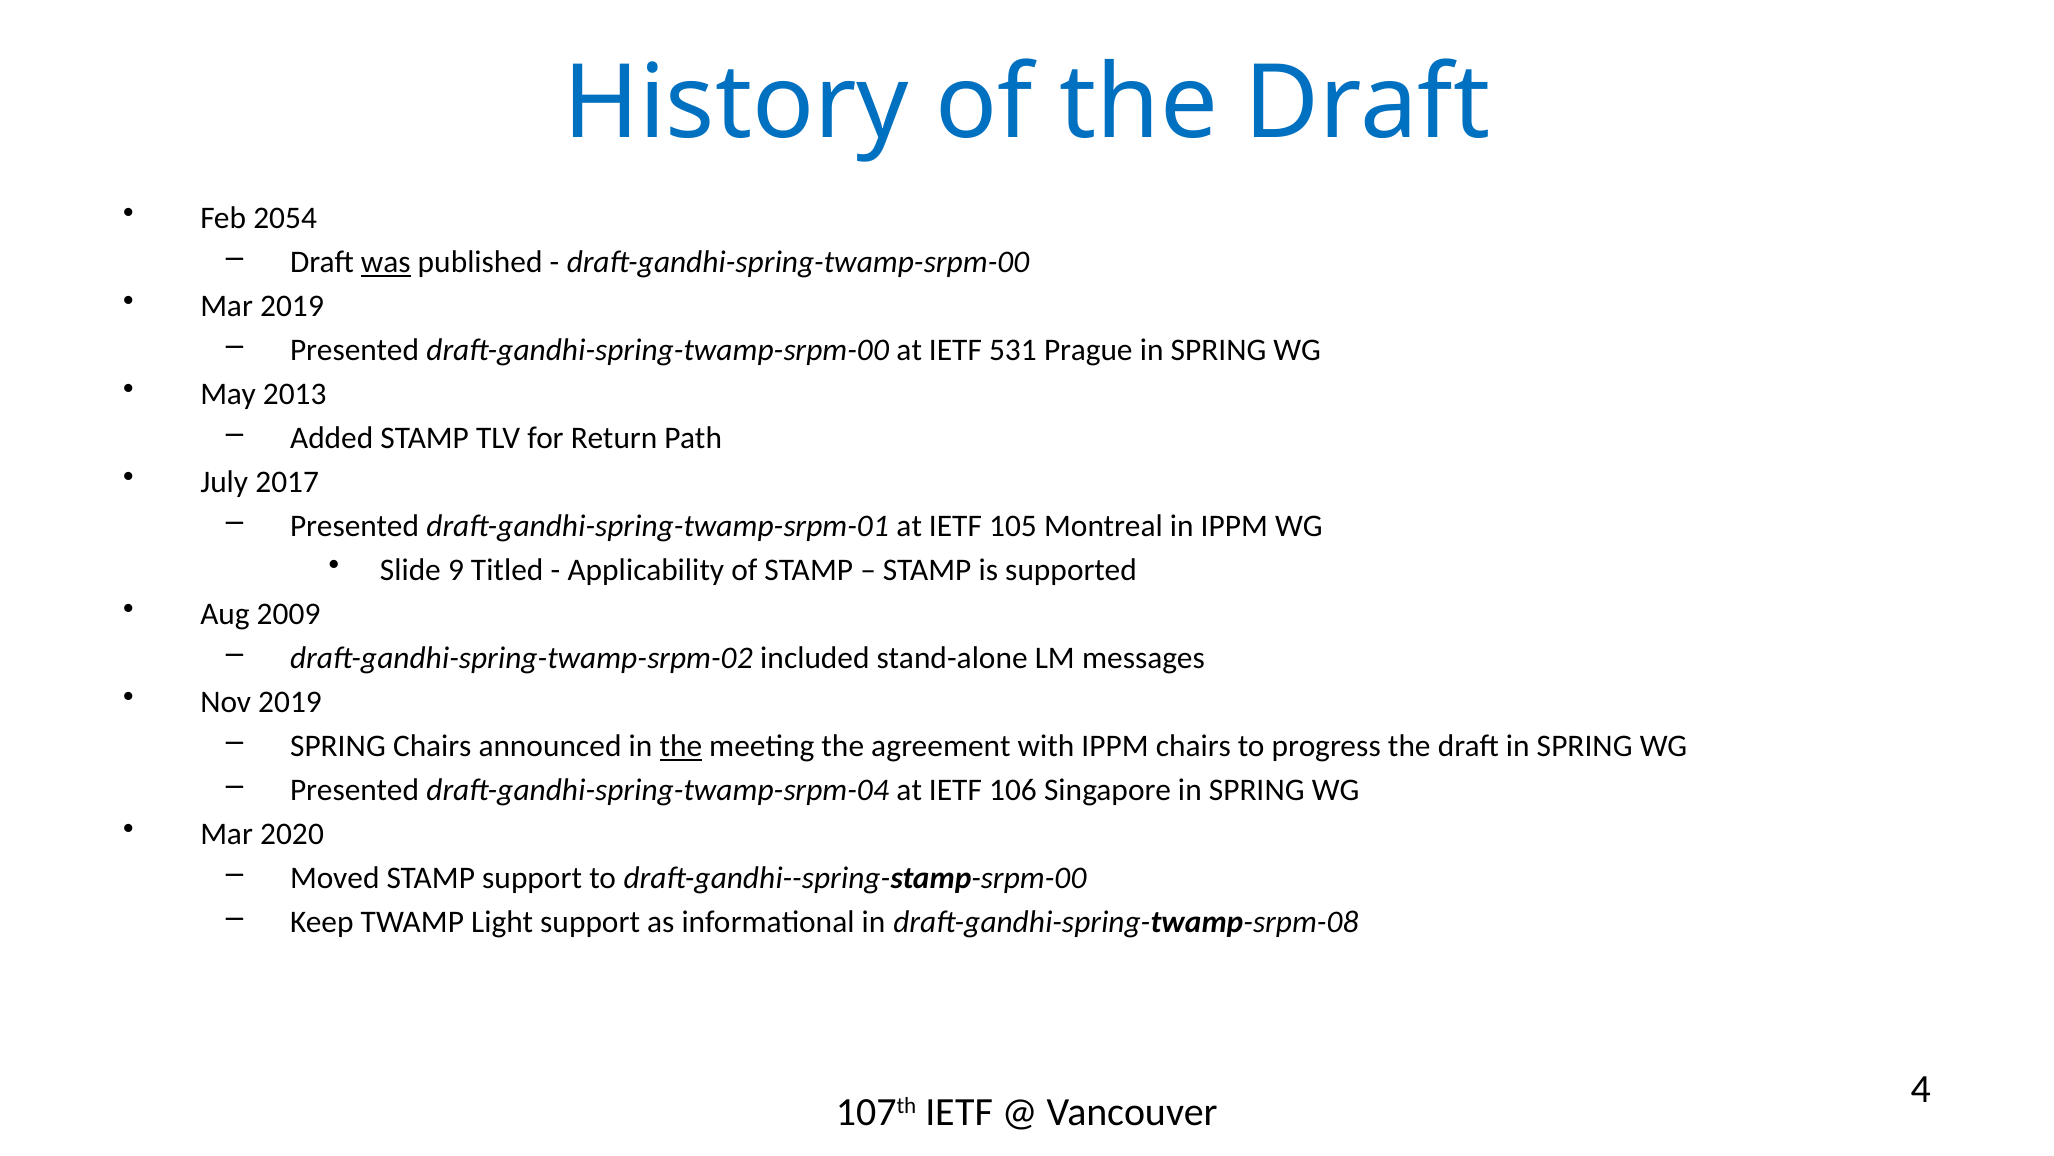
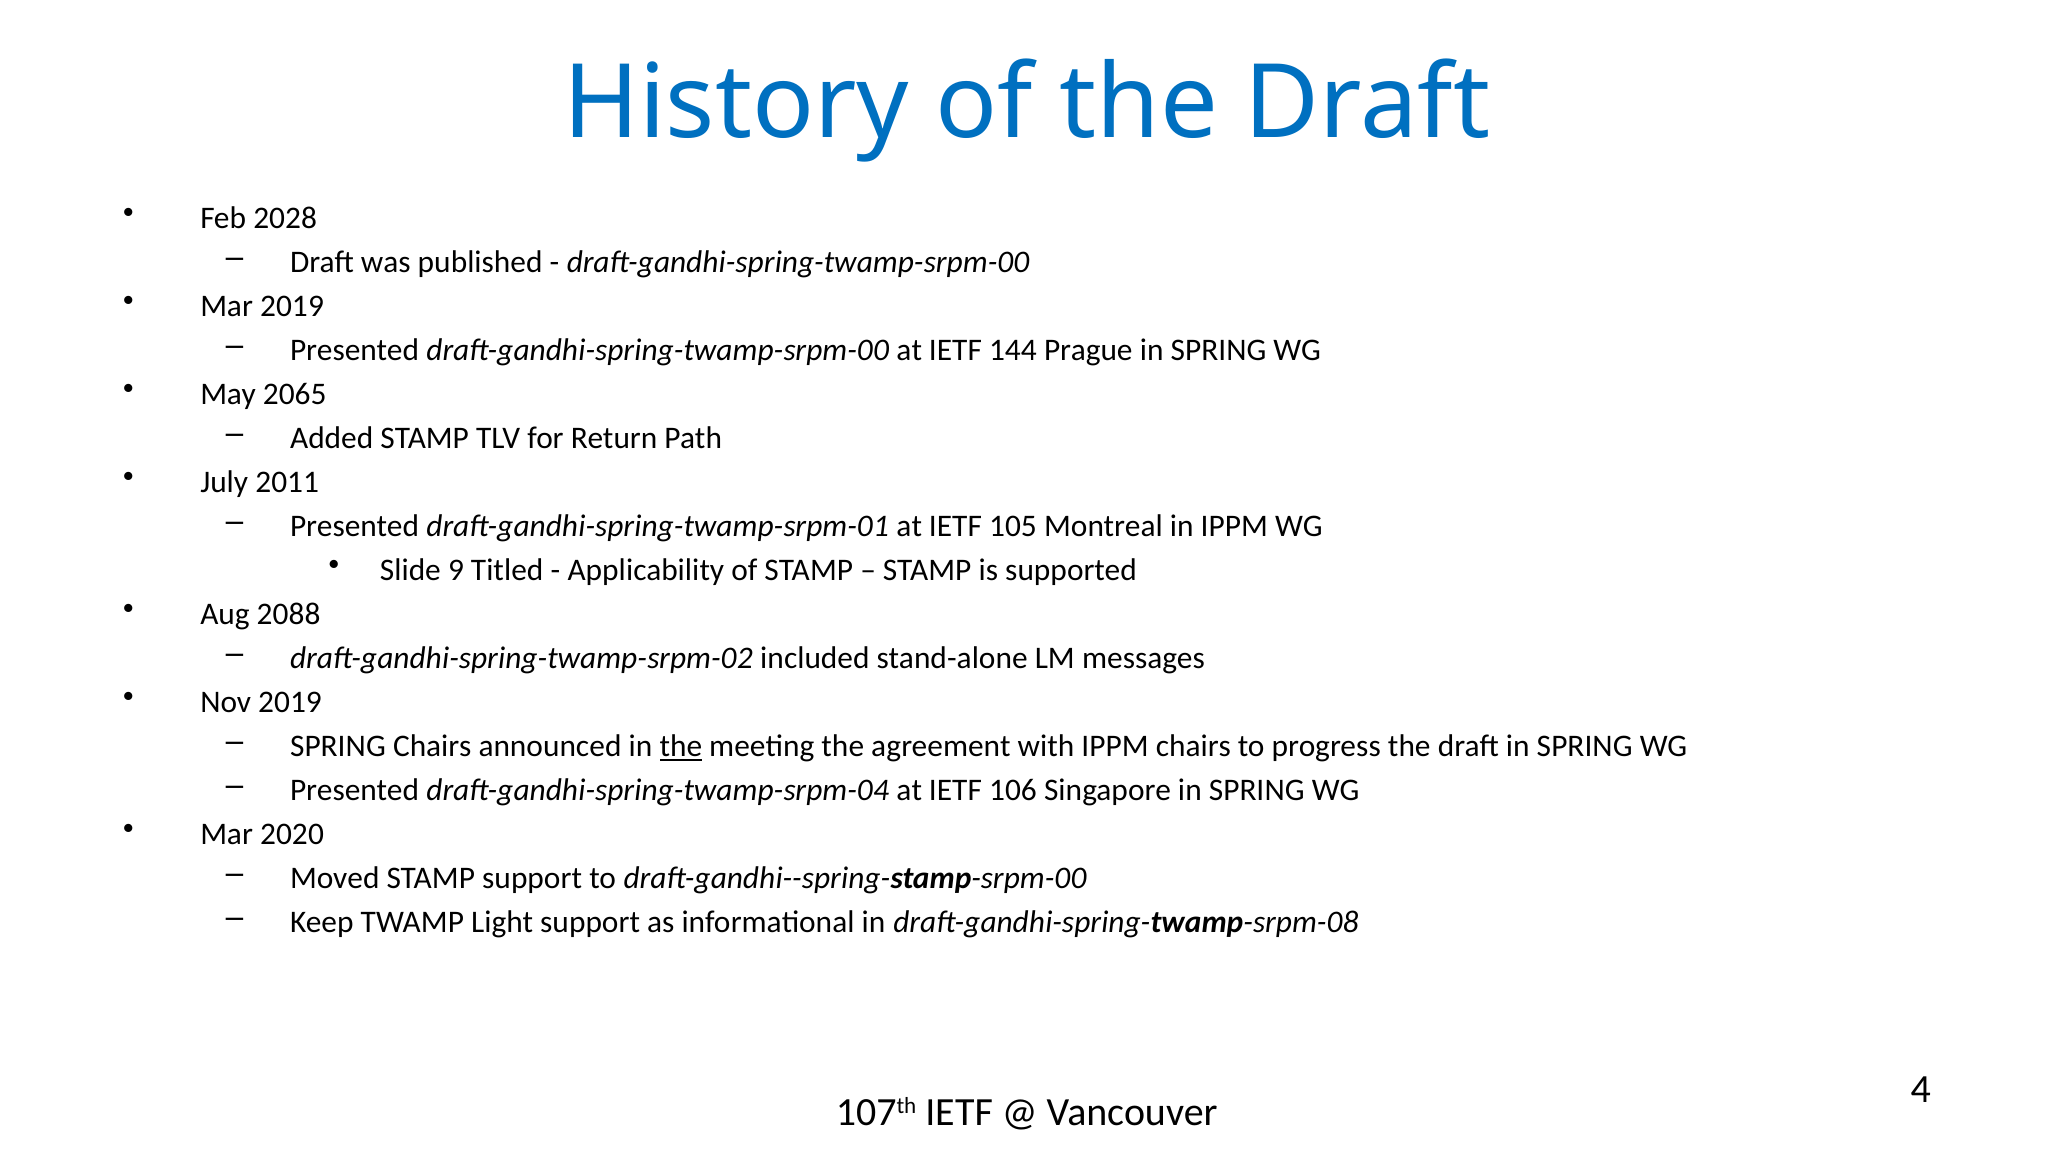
2054: 2054 -> 2028 (285, 218)
was underline: present -> none (386, 262)
531: 531 -> 144 (1013, 350)
2013: 2013 -> 2065 (295, 394)
2017: 2017 -> 2011 (287, 482)
2009: 2009 -> 2088 (289, 614)
